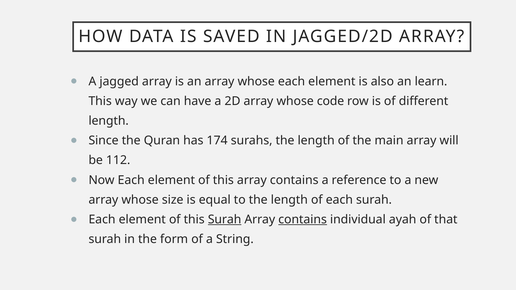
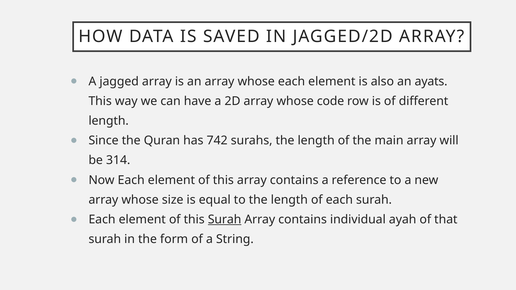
learn: learn -> ayats (431, 81)
174: 174 -> 742 (217, 141)
112: 112 -> 314 (118, 160)
contains underline: present -> none (303, 220)
